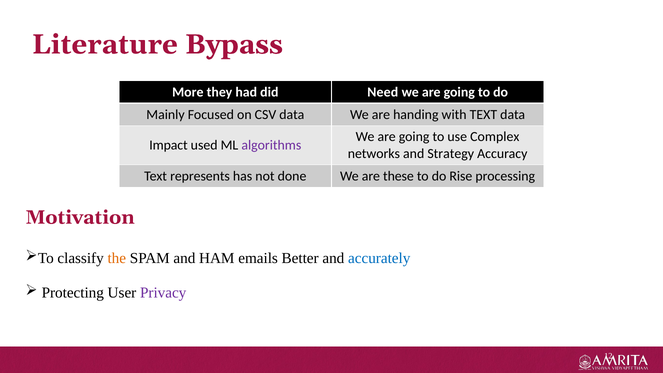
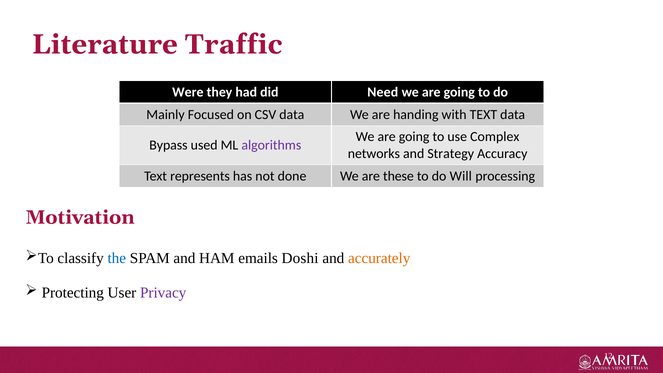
Bypass: Bypass -> Traffic (234, 44)
More: More -> Were (188, 92)
Impact: Impact -> Bypass (168, 145)
Rise: Rise -> Will (461, 176)
the colour: orange -> blue (117, 258)
Better: Better -> Doshi (300, 258)
accurately colour: blue -> orange (379, 258)
